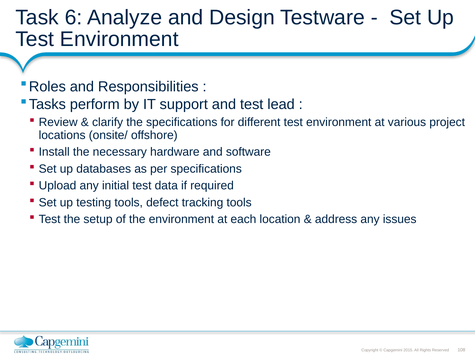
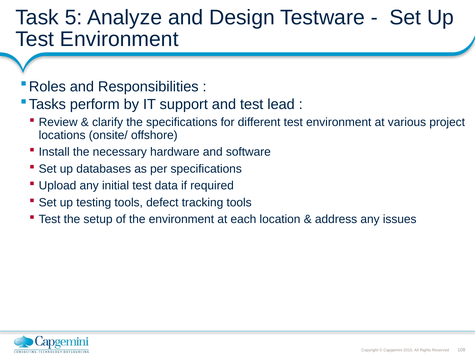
6: 6 -> 5 (74, 17)
